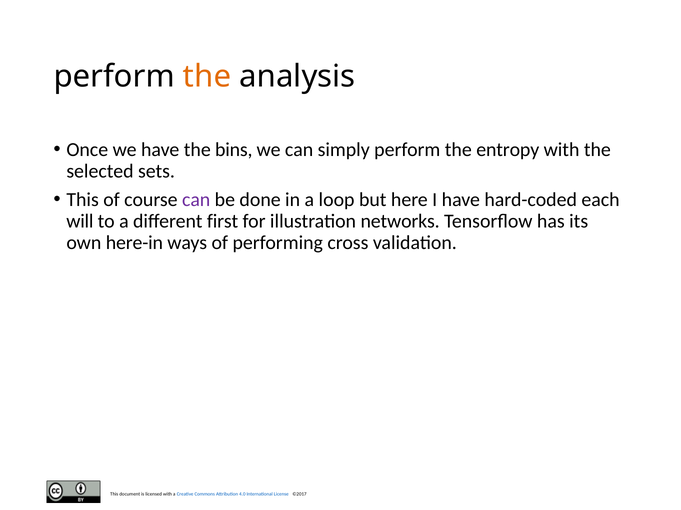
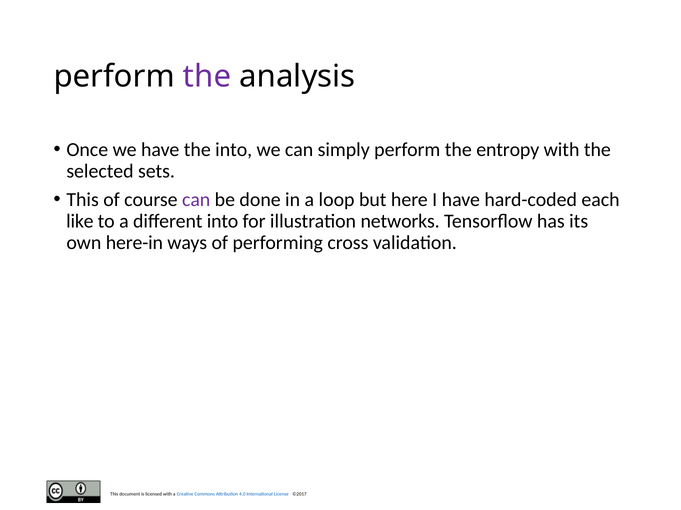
the colour: orange -> purple (207, 76)
the bins: bins -> into (234, 150)
will: will -> like (80, 221)
different first: first -> into (223, 221)
